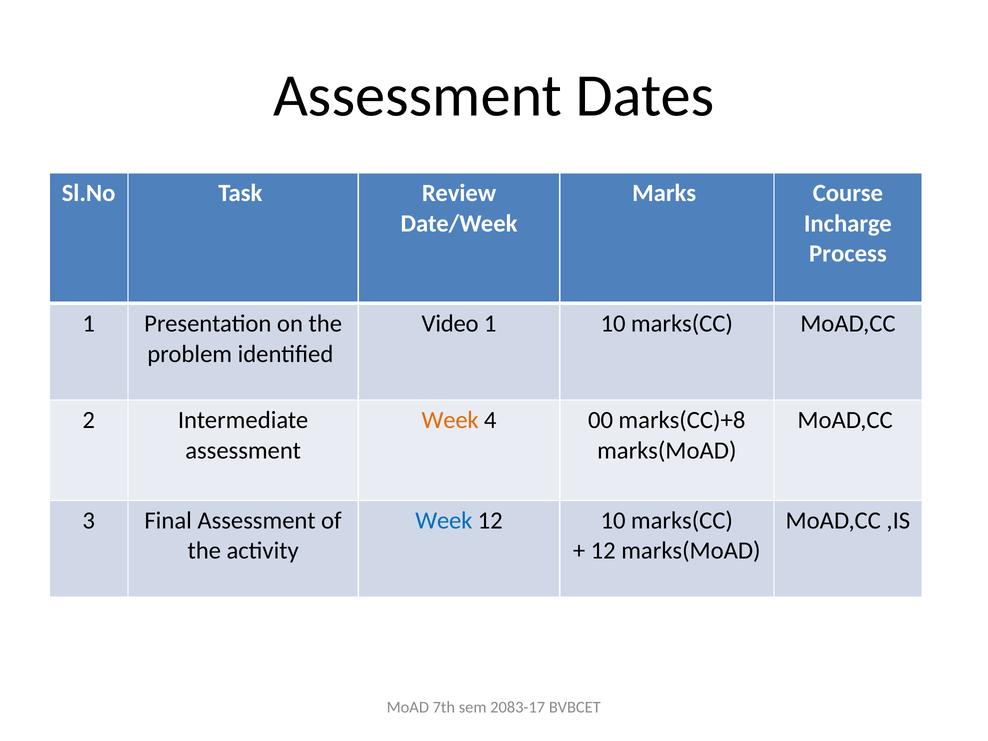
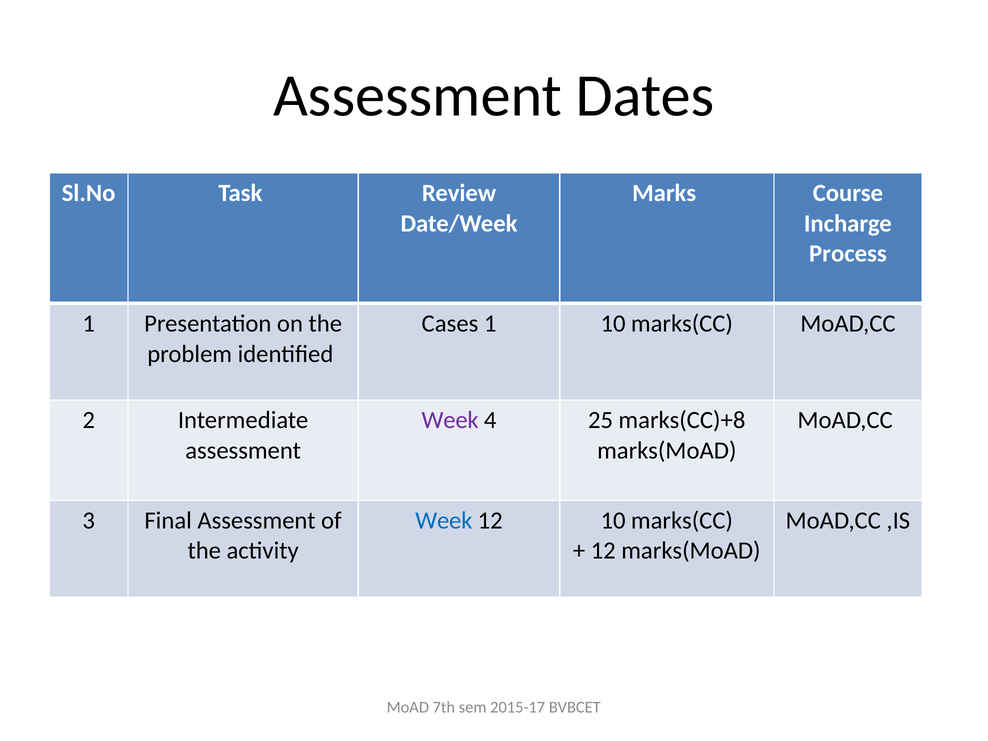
Video: Video -> Cases (450, 324)
Week colour: orange -> purple (450, 420)
00: 00 -> 25 (601, 420)
2083-17: 2083-17 -> 2015-17 (518, 707)
